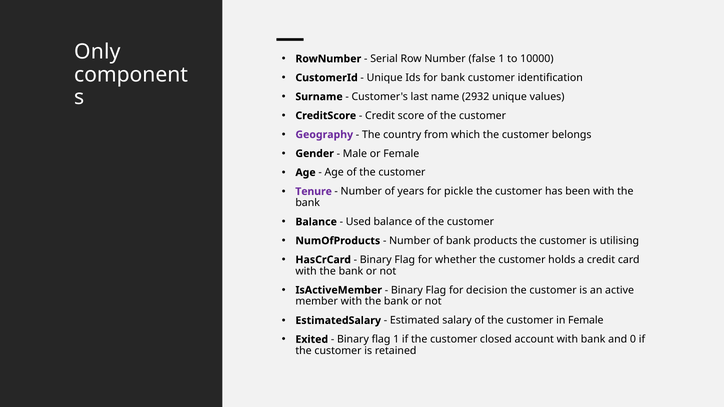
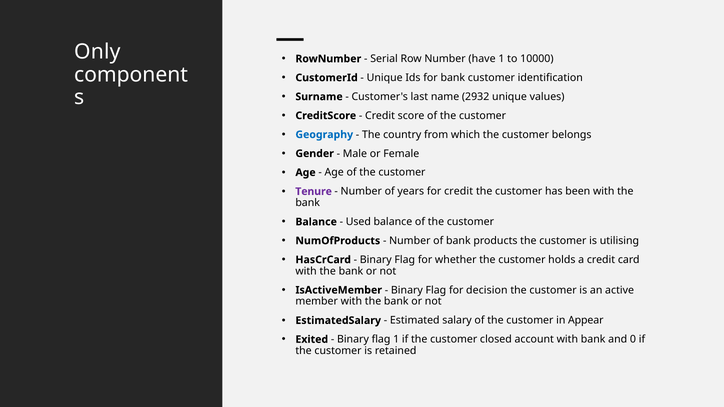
false: false -> have (482, 59)
Geography colour: purple -> blue (324, 135)
for pickle: pickle -> credit (459, 192)
in Female: Female -> Appear (586, 321)
